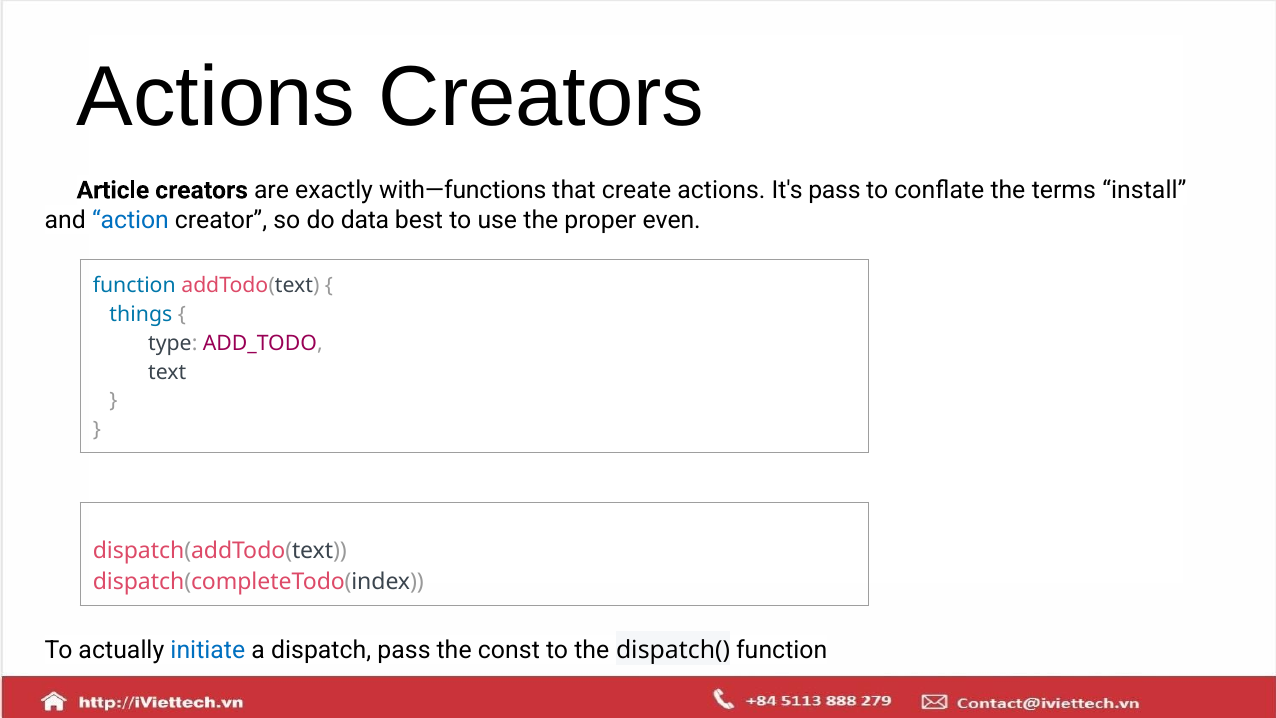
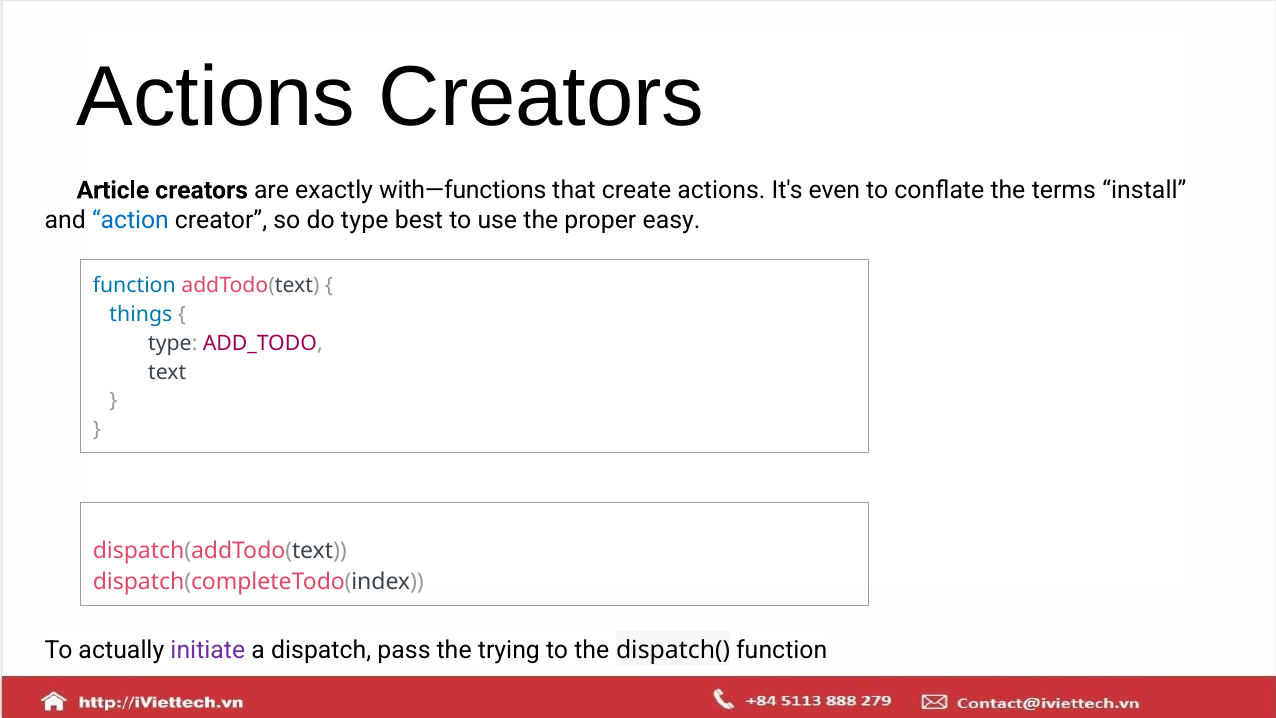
It's pass: pass -> even (834, 190)
do data: data -> type (365, 220)
even: even -> easy (672, 220)
initiate colour: blue -> purple (208, 650)
const: const -> trying (509, 650)
